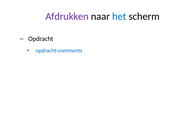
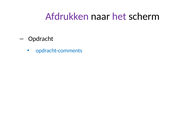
het colour: blue -> purple (119, 16)
